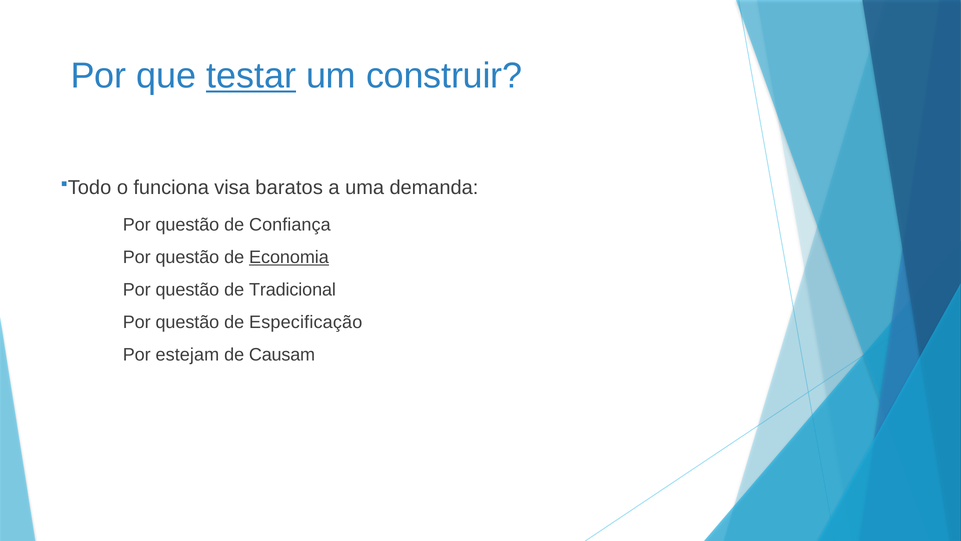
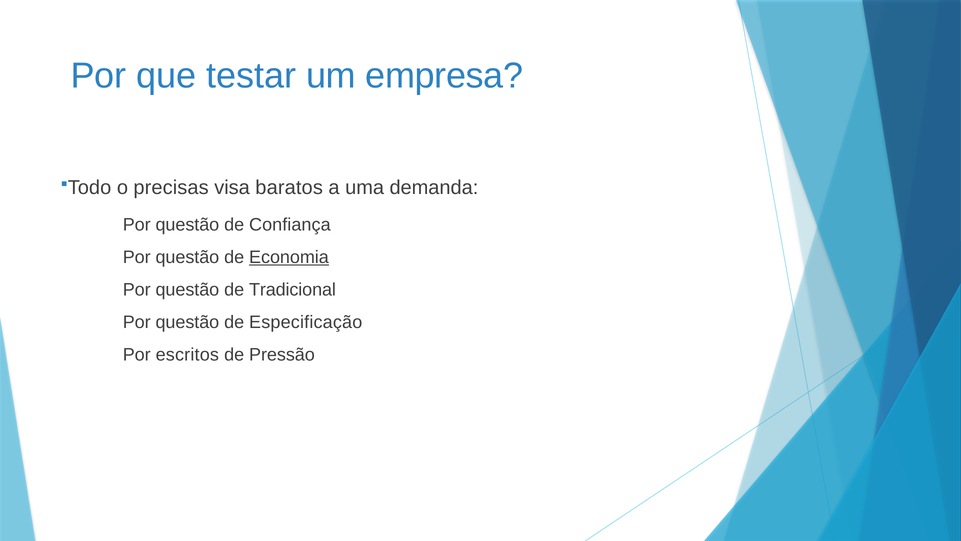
testar underline: present -> none (251, 76)
construir: construir -> empresa (444, 76)
funciona: funciona -> precisas (171, 187)
estejam: estejam -> escritos (187, 355)
Causam: Causam -> Pressão (282, 355)
